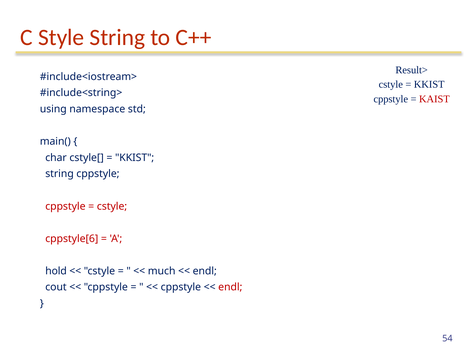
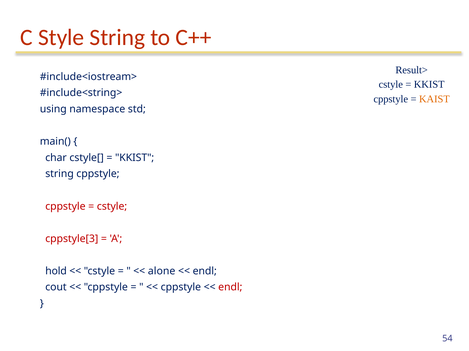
KAIST colour: red -> orange (434, 99)
cppstyle[6: cppstyle[6 -> cppstyle[3 (72, 239)
much: much -> alone (162, 272)
